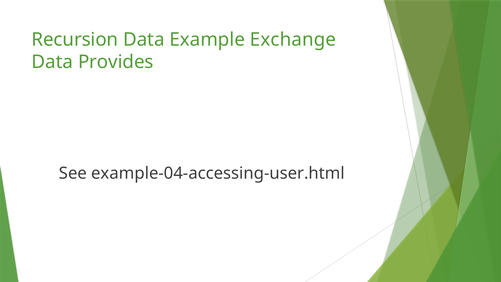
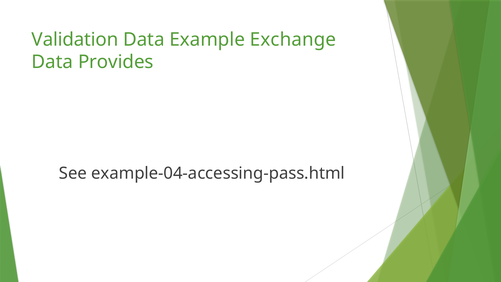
Recursion: Recursion -> Validation (75, 40)
example-04-accessing-user.html: example-04-accessing-user.html -> example-04-accessing-pass.html (218, 173)
